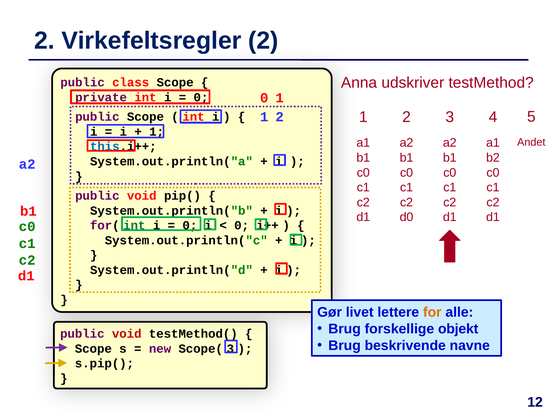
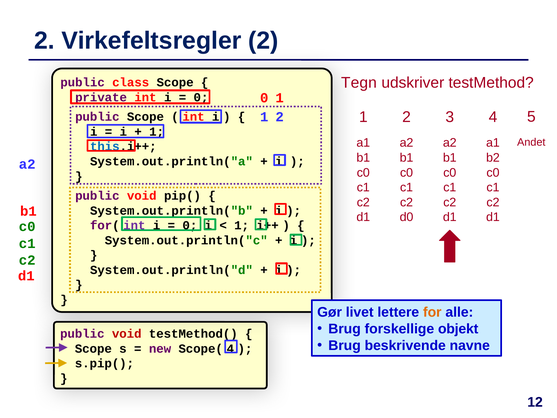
Anna: Anna -> Tegn (359, 83)
int colour: green -> purple (134, 225)
0: 0 -> 1 (242, 225)
Scope( 3: 3 -> 4 (230, 348)
